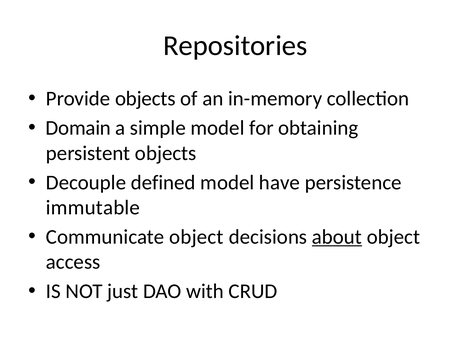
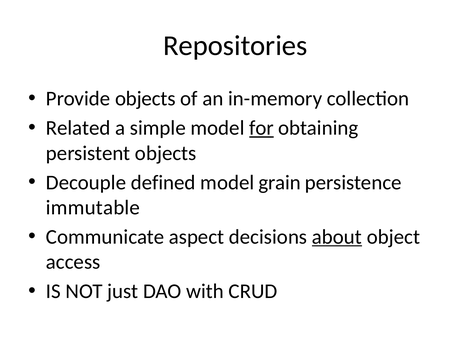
Domain: Domain -> Related (78, 128)
for underline: none -> present (261, 128)
have: have -> grain (280, 183)
Communicate object: object -> aspect (197, 237)
